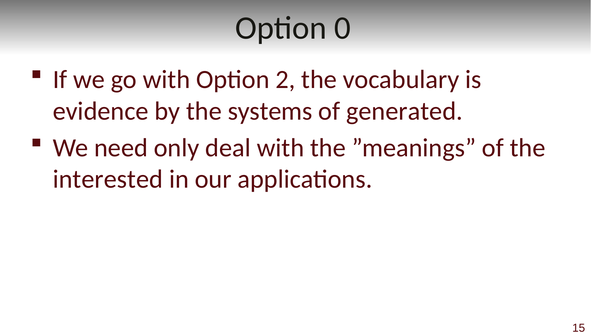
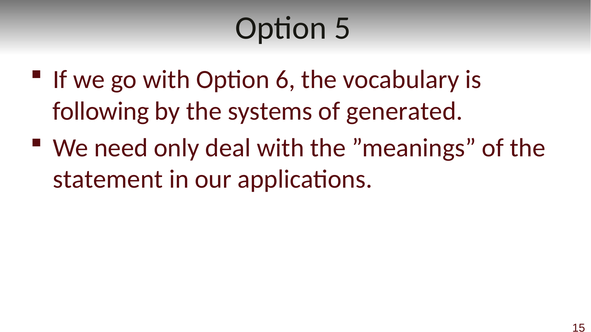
0: 0 -> 5 (342, 28)
2: 2 -> 6 (285, 80)
evidence: evidence -> following (101, 111)
interested: interested -> statement (108, 179)
